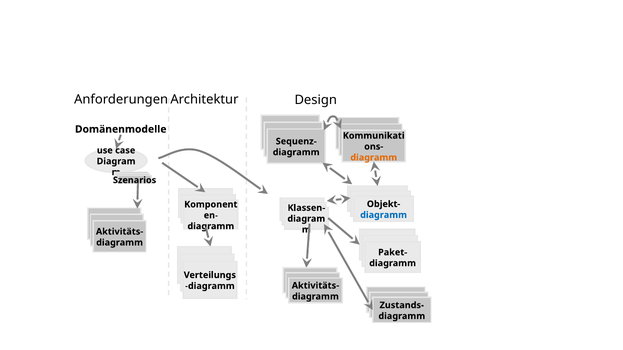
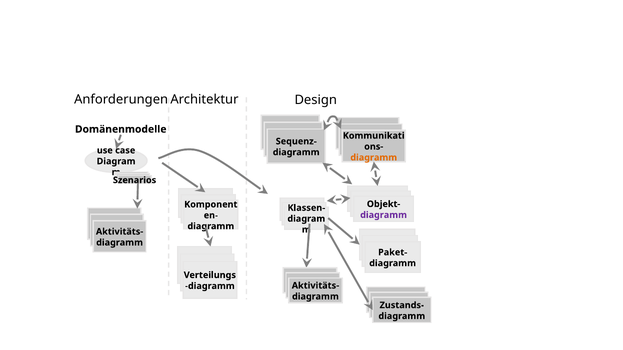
diagramm colour: blue -> purple (384, 215)
